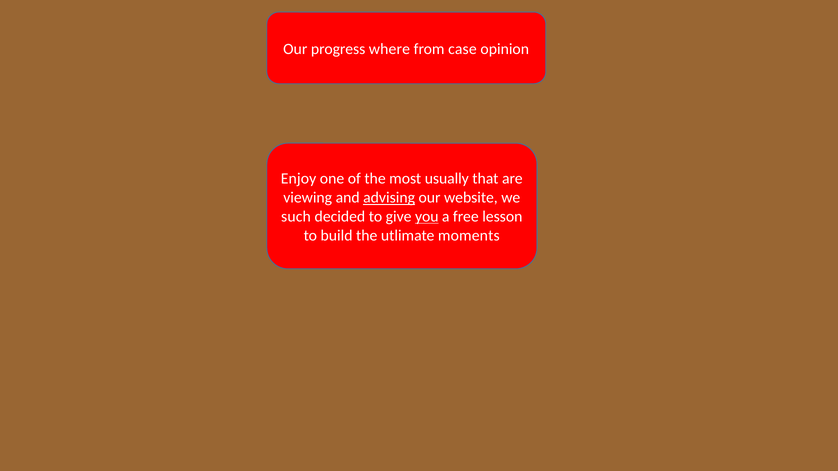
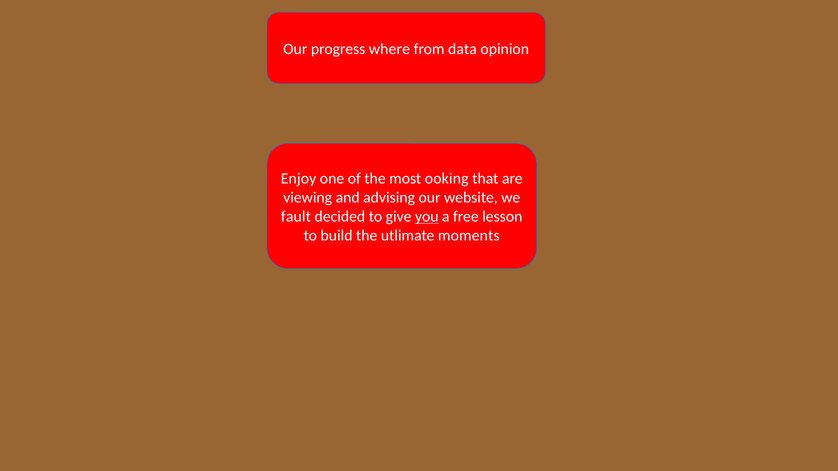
case: case -> data (462, 49)
usually: usually -> ooking (447, 179)
advising underline: present -> none (389, 198)
such: such -> fault (296, 217)
